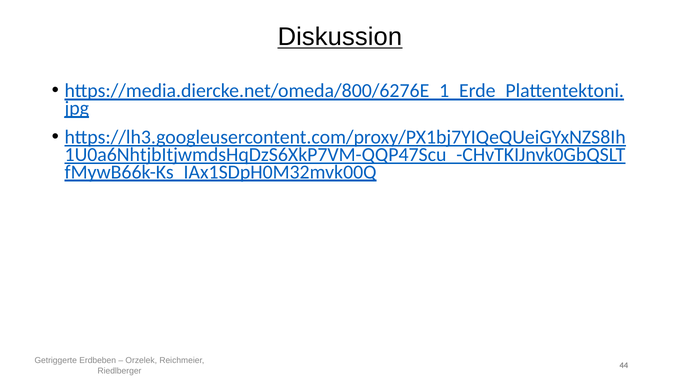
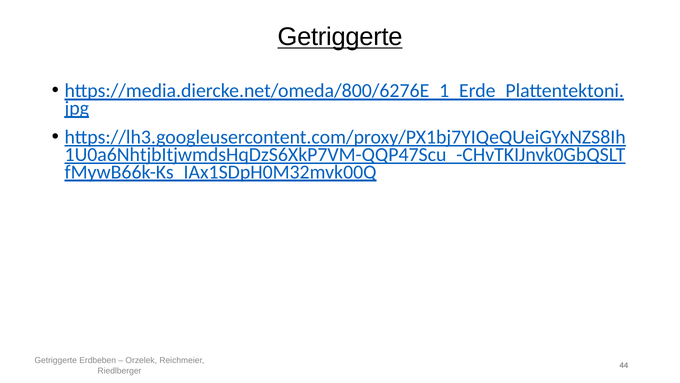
Diskussion: Diskussion -> Getriggerte (340, 37)
